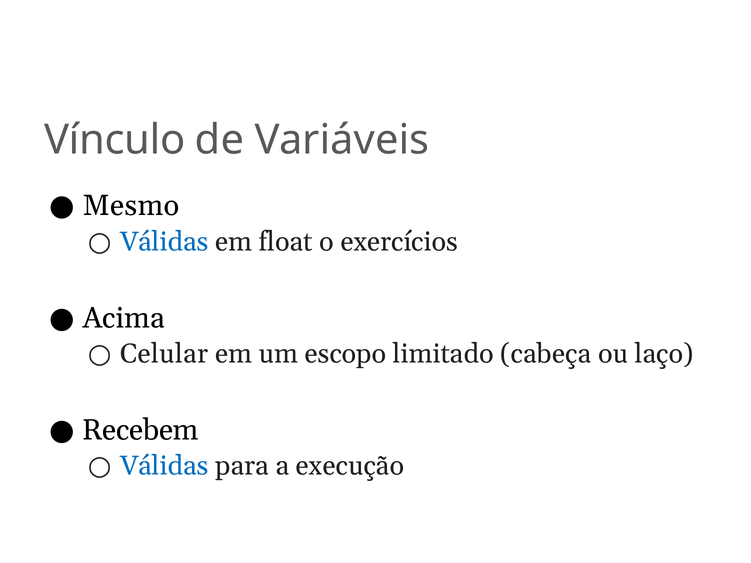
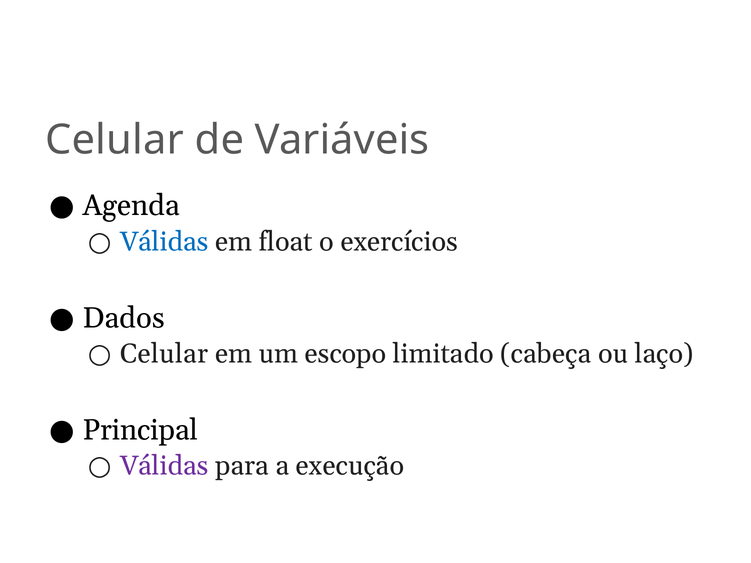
Vínculo: Vínculo -> Celular (115, 140)
Mesmo: Mesmo -> Agenda (131, 206)
Acima: Acima -> Dados (124, 318)
Recebem: Recebem -> Principal (140, 430)
Válidas colour: blue -> purple (164, 466)
